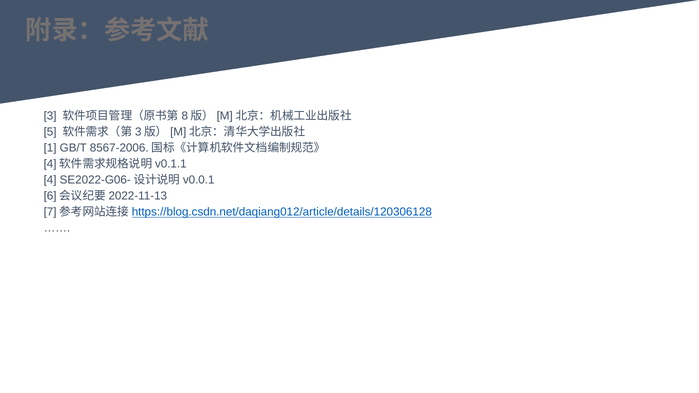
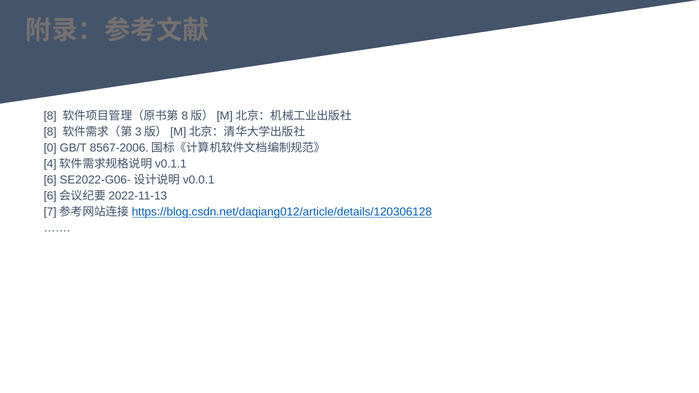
3: 3 -> 8 (50, 116)
5: 5 -> 8 (50, 132)
1: 1 -> 0 (50, 148)
4: 4 -> 6 (50, 180)
